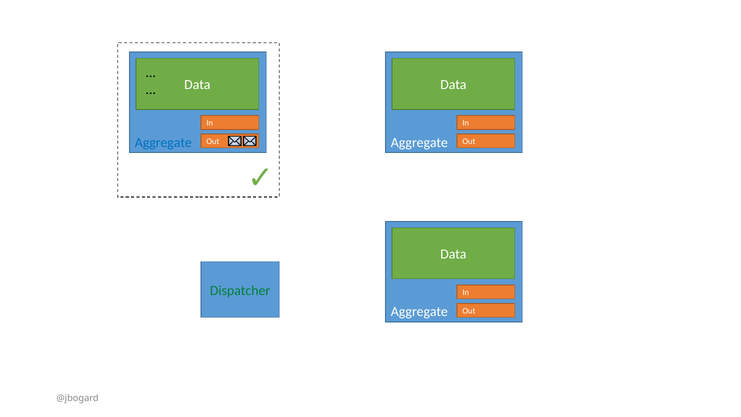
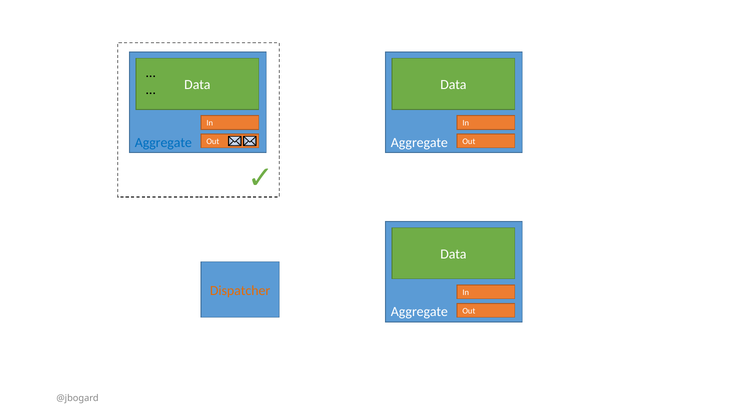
Dispatcher colour: green -> orange (240, 290)
